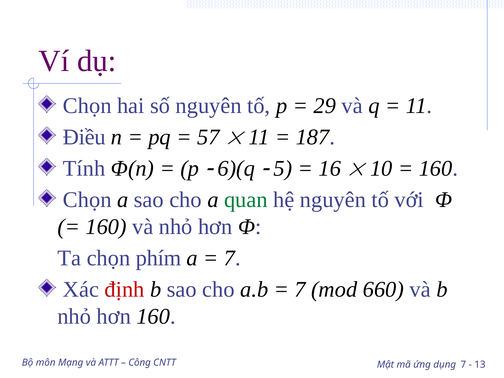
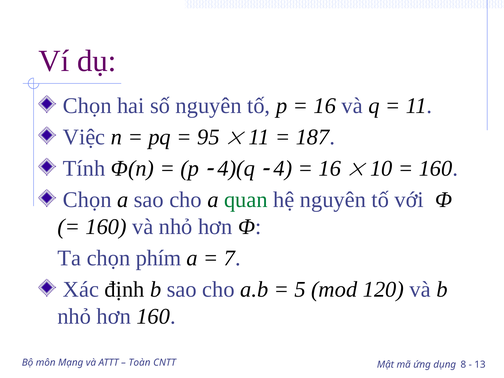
29: 29 -> 16 (325, 106)
Điều: Điều -> Việc (84, 137)
57: 57 -> 95 (208, 137)
6)(q: 6)(q -> 4)(q (236, 168)
5: 5 -> 4 (283, 168)
định colour: red -> black (125, 289)
7: 7 -> 5 (300, 289)
660: 660 -> 120 (383, 289)
Công: Công -> Toàn (139, 363)
7: 7 -> 8 (463, 365)
